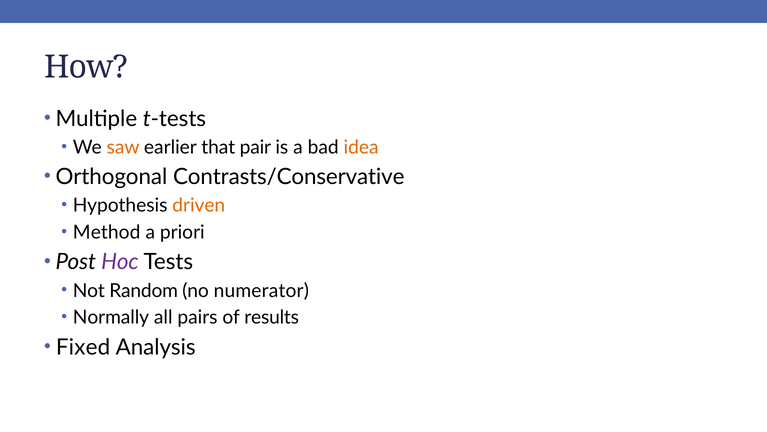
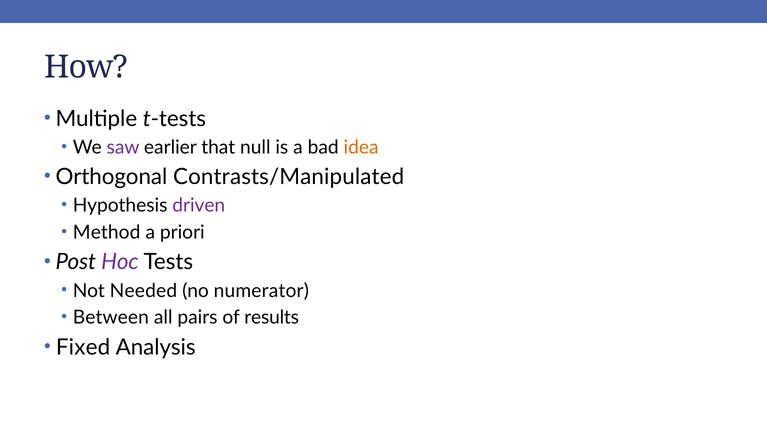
saw colour: orange -> purple (123, 147)
pair: pair -> null (255, 147)
Contrasts/Conservative: Contrasts/Conservative -> Contrasts/Manipulated (289, 177)
driven colour: orange -> purple (199, 205)
Random: Random -> Needed (143, 290)
Normally: Normally -> Between (111, 317)
